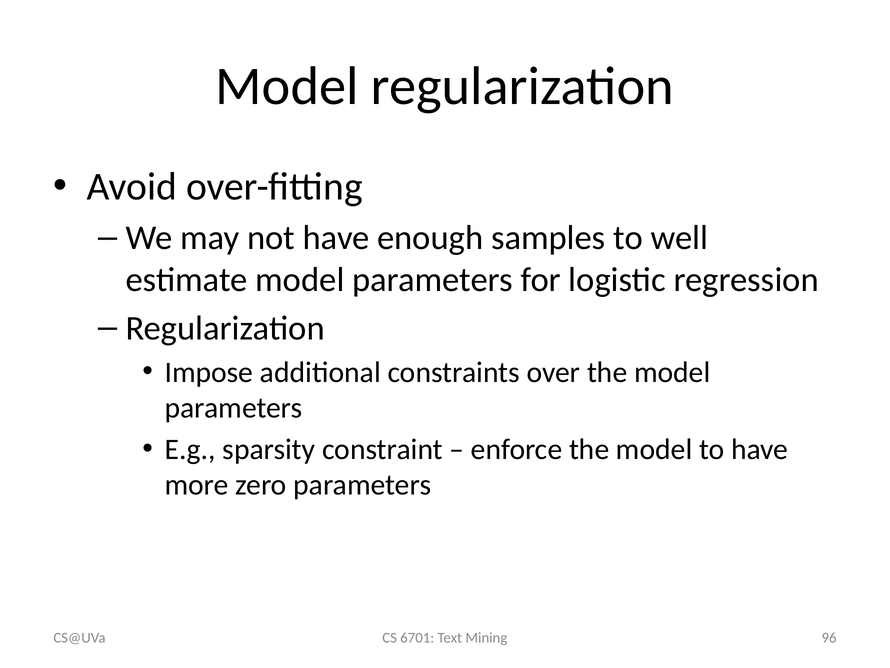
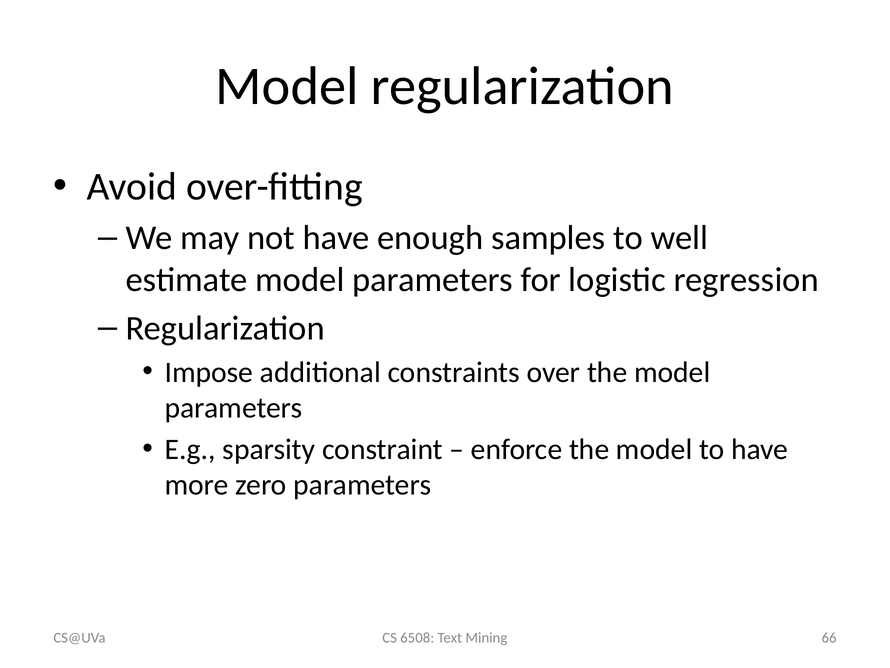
6701: 6701 -> 6508 (417, 637)
96: 96 -> 66 (829, 637)
